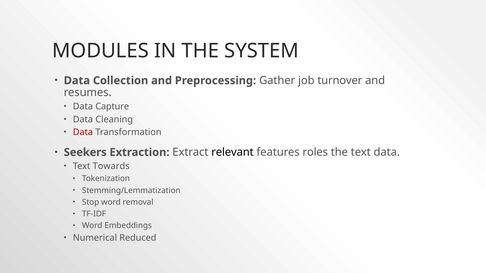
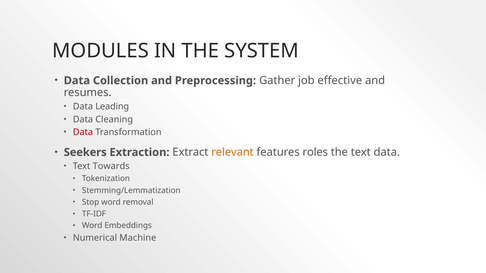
turnover: turnover -> effective (340, 81)
Capture: Capture -> Leading (112, 107)
relevant colour: black -> orange (233, 153)
Reduced: Reduced -> Machine (138, 238)
